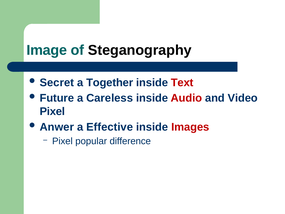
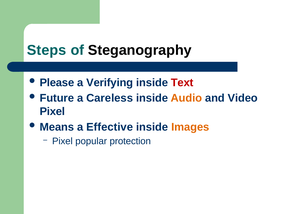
Image: Image -> Steps (47, 50)
Secret: Secret -> Please (57, 82)
Together: Together -> Verifying (110, 82)
Audio colour: red -> orange (186, 98)
Anwer: Anwer -> Means (57, 127)
Images colour: red -> orange (190, 127)
difference: difference -> protection (130, 141)
